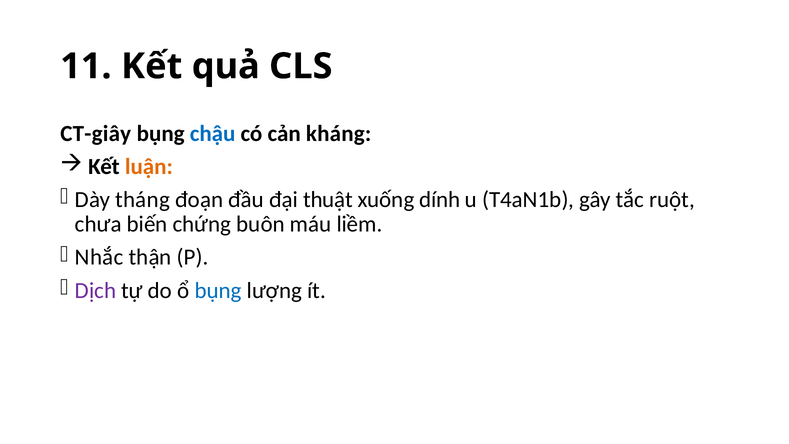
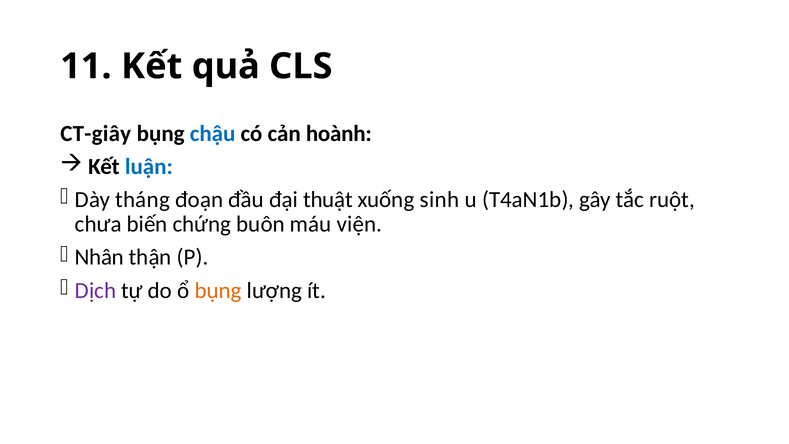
kháng: kháng -> hoành (339, 133)
luận colour: orange -> blue (149, 166)
dính: dính -> sinh (440, 199)
liềm: liềm -> viện (359, 224)
Nhắc: Nhắc -> Nhân (99, 257)
bụng colour: blue -> orange (218, 290)
